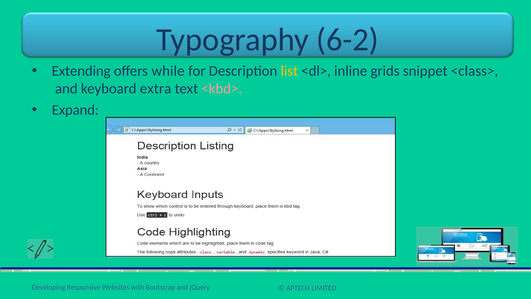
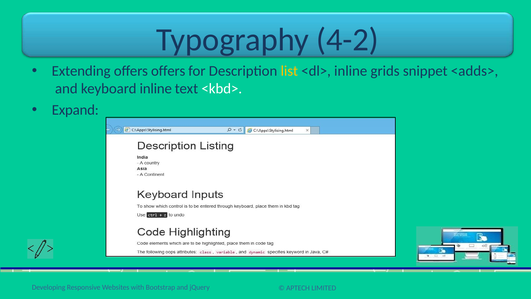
6-2: 6-2 -> 4-2 (348, 40)
offers while: while -> offers (168, 71)
<class>: <class> -> <adds> (475, 71)
keyboard extra: extra -> inline (156, 89)
<kbd> colour: pink -> white (222, 89)
